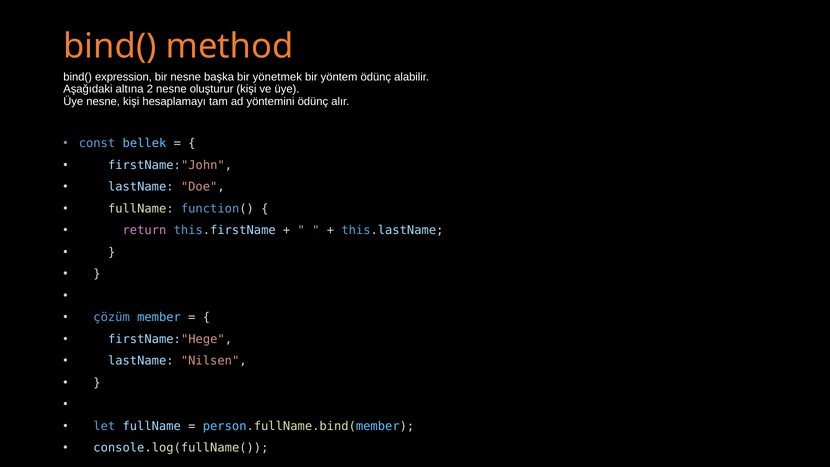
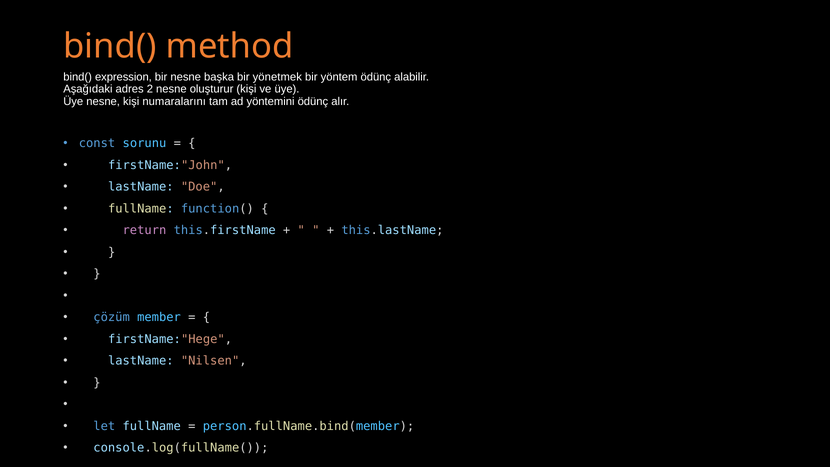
altına: altına -> adres (130, 89)
hesaplamayı: hesaplamayı -> numaralarını (174, 101)
bellek: bellek -> sorunu (144, 143)
